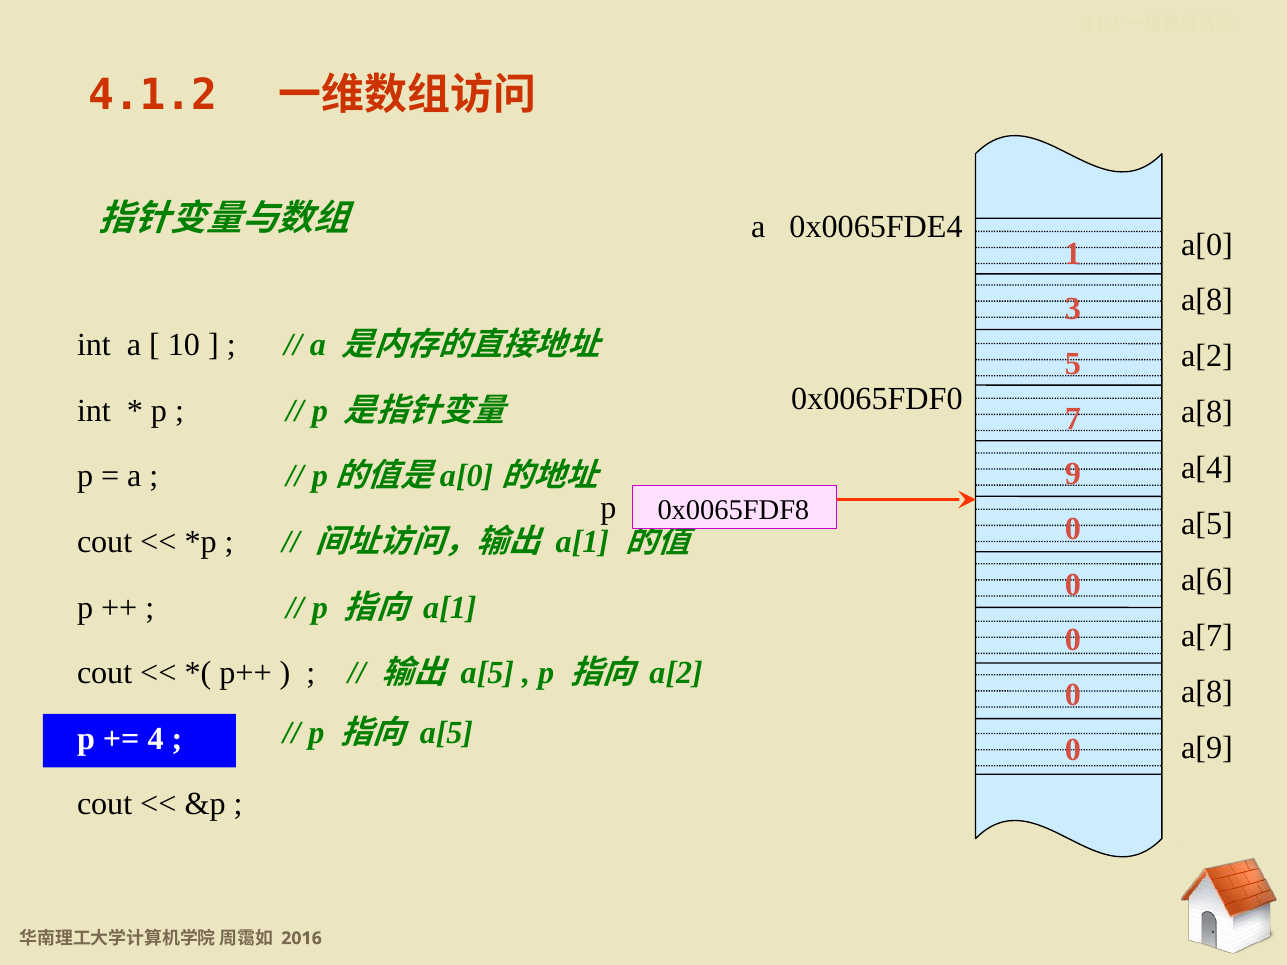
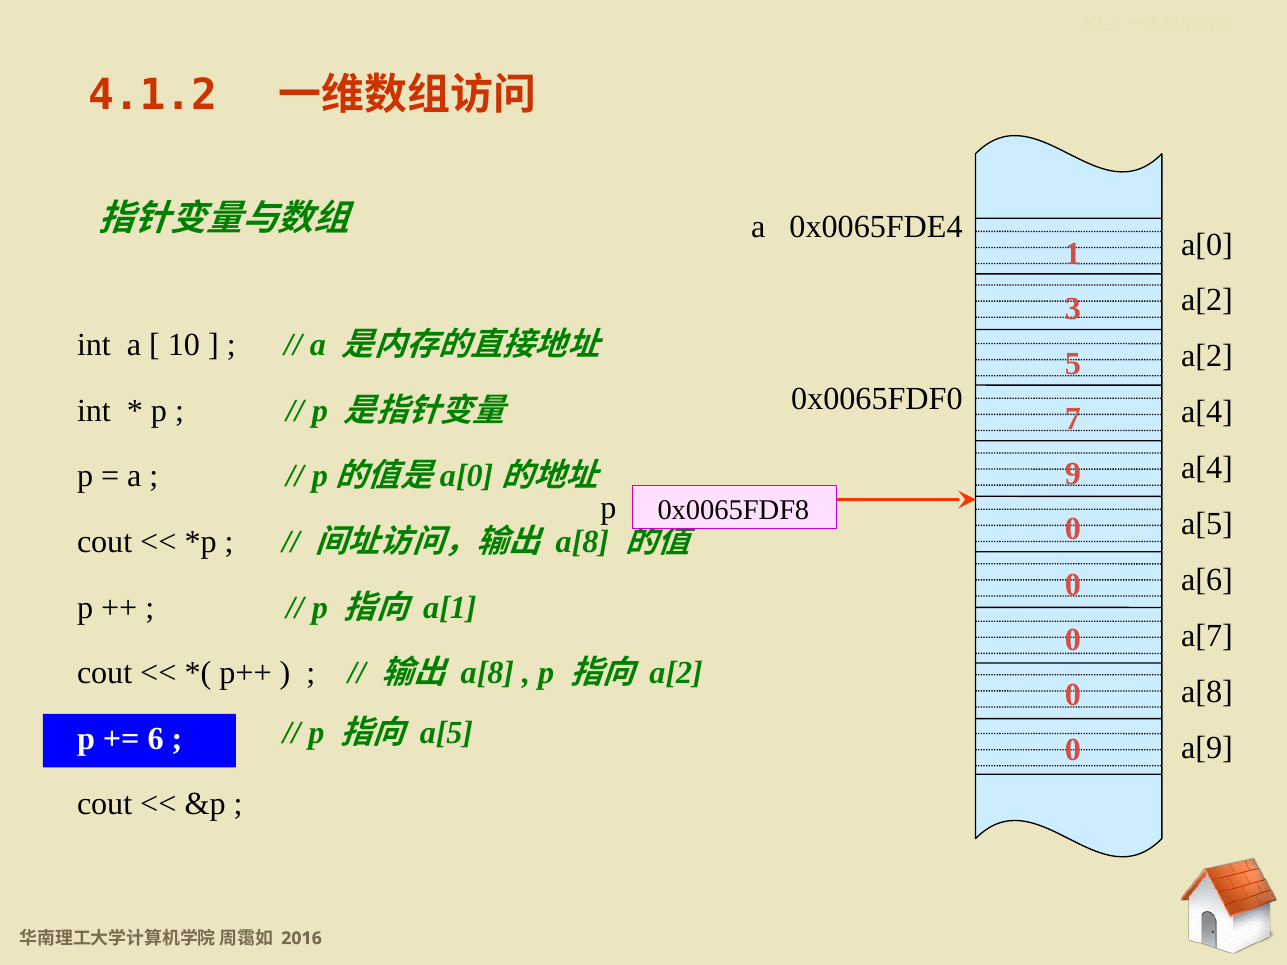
a[8: a[8 -> a[2 (1207, 300)
a[8: a[8 -> a[4 (1207, 412)
a[1: a[1 -> a[8 (582, 542)
a[5: a[5 -> a[8 (487, 673)
4: 4 -> 6 (156, 739)
